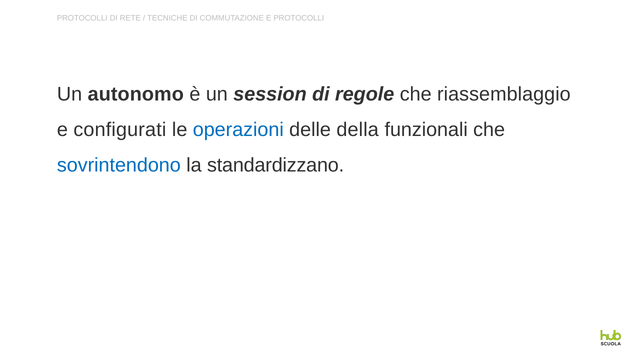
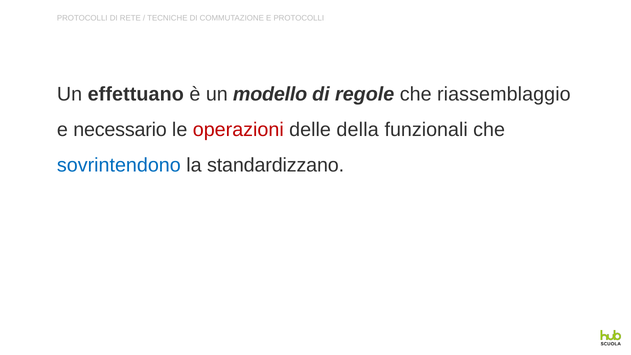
autonomo: autonomo -> effettuano (136, 94)
session: session -> modello (270, 94)
configurati: configurati -> necessario (120, 130)
operazioni colour: blue -> red (238, 130)
